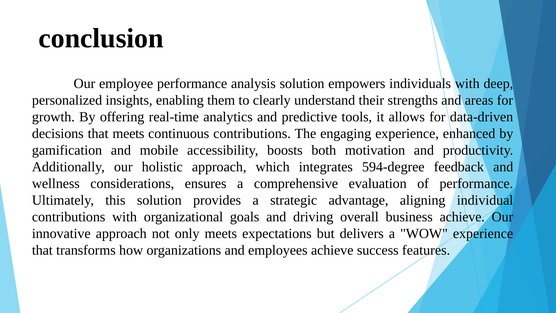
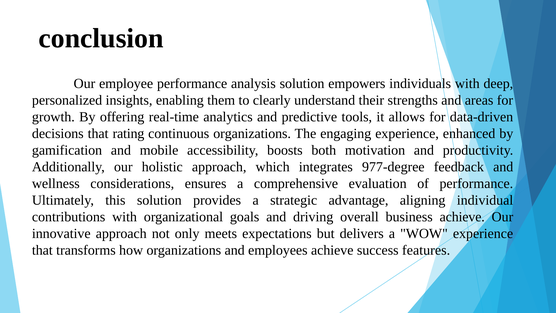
that meets: meets -> rating (128, 133)
continuous contributions: contributions -> organizations (252, 133)
594-degree: 594-degree -> 977-degree (393, 167)
